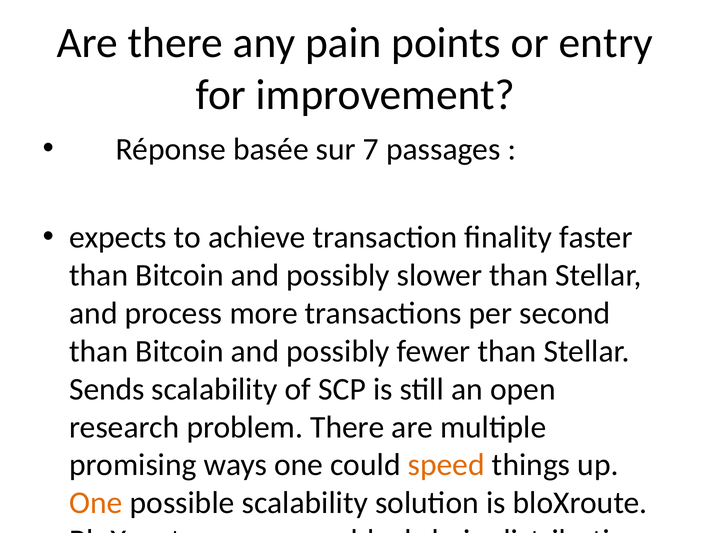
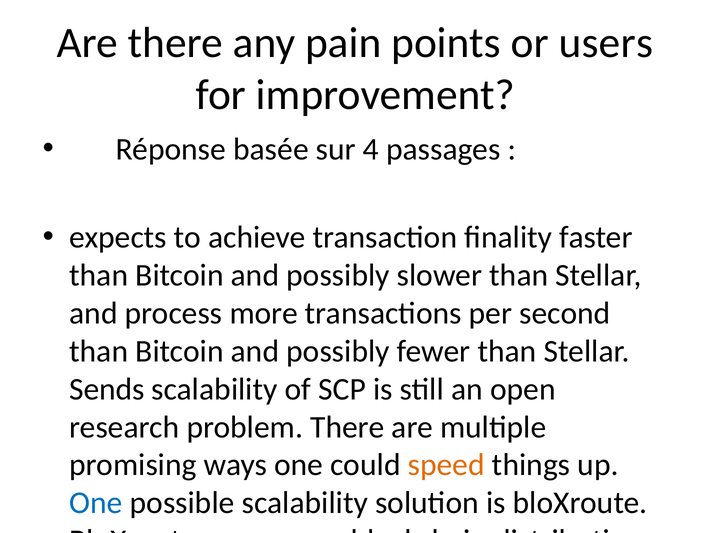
or entry: entry -> users (606, 43)
7: 7 -> 4 (371, 149)
One colour: orange -> blue (96, 503)
